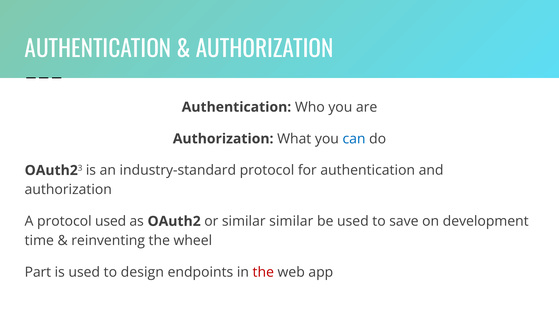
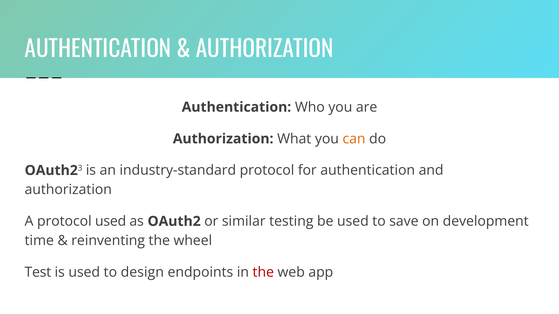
can colour: blue -> orange (354, 139)
similar similar: similar -> testing (291, 222)
Part: Part -> Test (38, 273)
